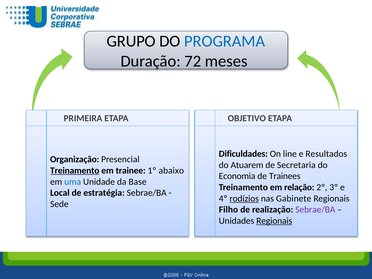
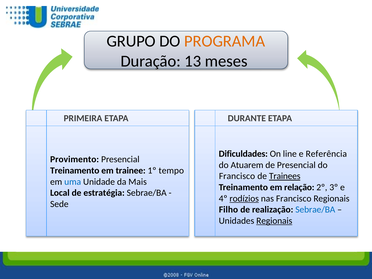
PROGRAMA colour: blue -> orange (225, 41)
72: 72 -> 13 (193, 61)
OBJETIVO: OBJETIVO -> DURANTE (247, 118)
Resultados: Resultados -> Referência (326, 154)
Organização: Organização -> Provimento (75, 159)
de Secretaria: Secretaria -> Presencial (296, 165)
Treinamento underline: present -> none (75, 171)
abaixo: abaixo -> tempo (171, 171)
Economia: Economia -> Francisco (237, 176)
Trainees underline: none -> present (285, 176)
Base: Base -> Mais (138, 182)
nas Gabinete: Gabinete -> Francisco (294, 198)
Sebrae/BA colour: purple -> blue (315, 210)
